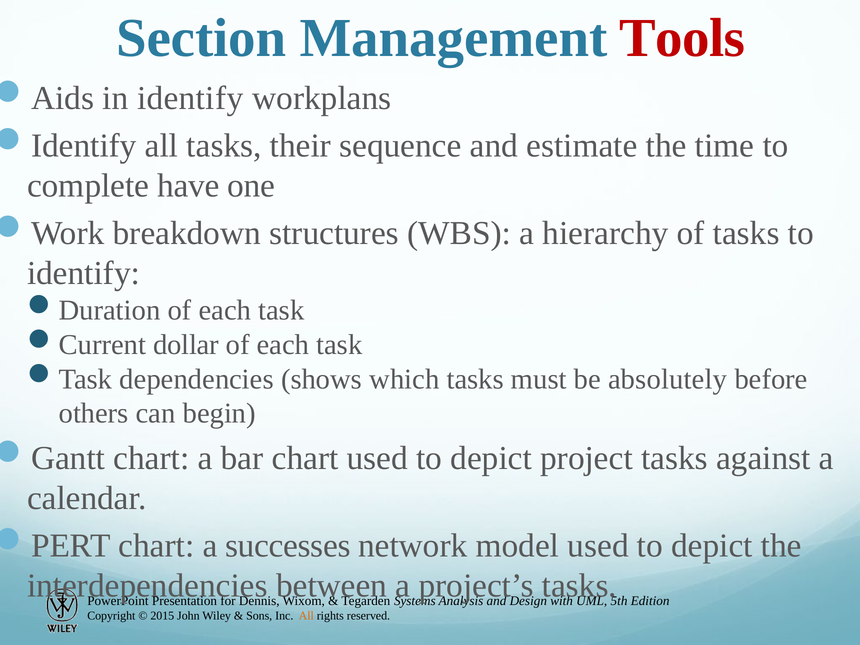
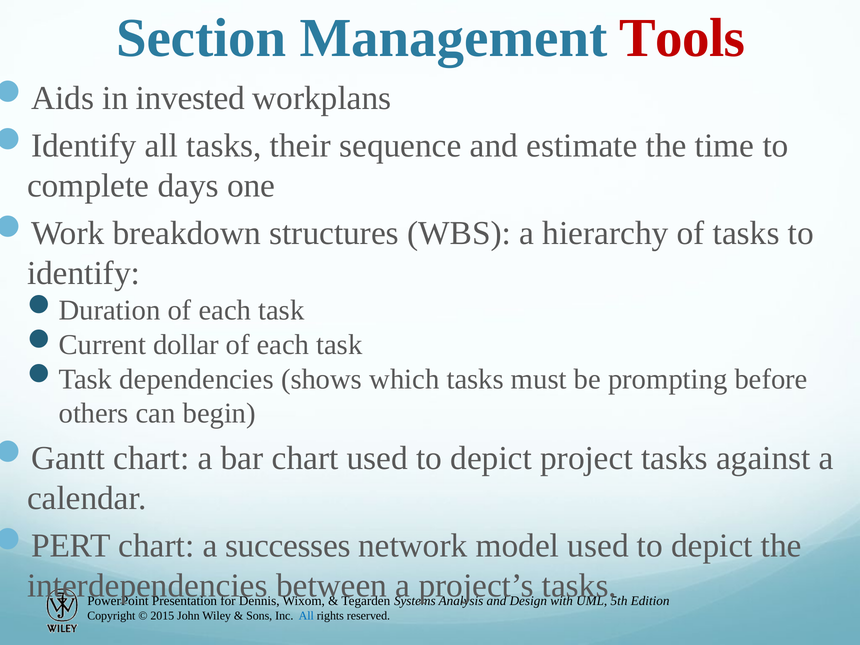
in identify: identify -> invested (190, 98)
have: have -> days (188, 186)
absolutely: absolutely -> prompting (668, 379)
All colour: orange -> blue (306, 616)
